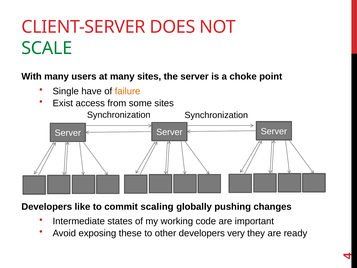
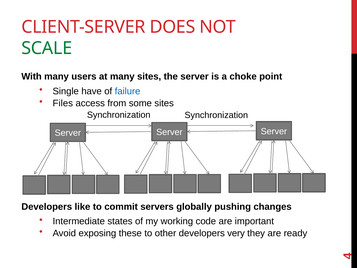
failure colour: orange -> blue (128, 91)
Exist: Exist -> Files (63, 103)
scaling: scaling -> servers (157, 207)
